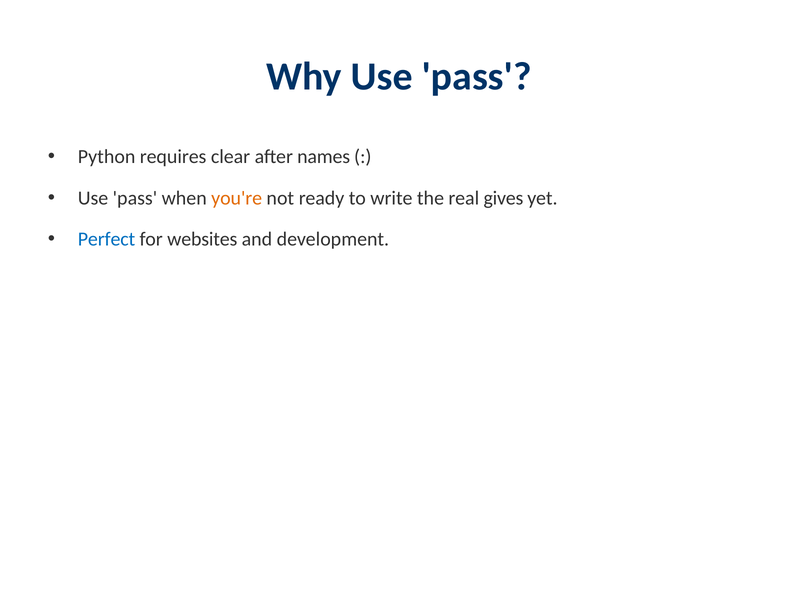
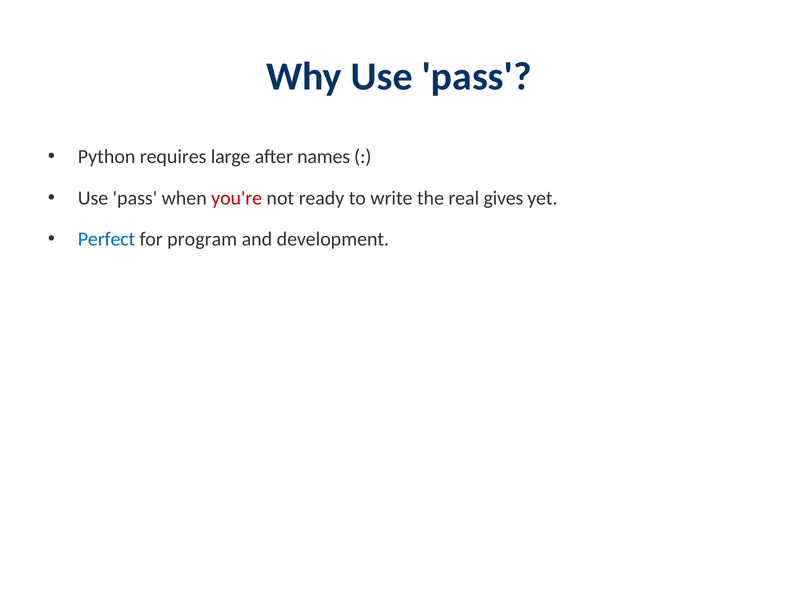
clear: clear -> large (231, 157)
you're colour: orange -> red (237, 198)
websites: websites -> program (202, 239)
